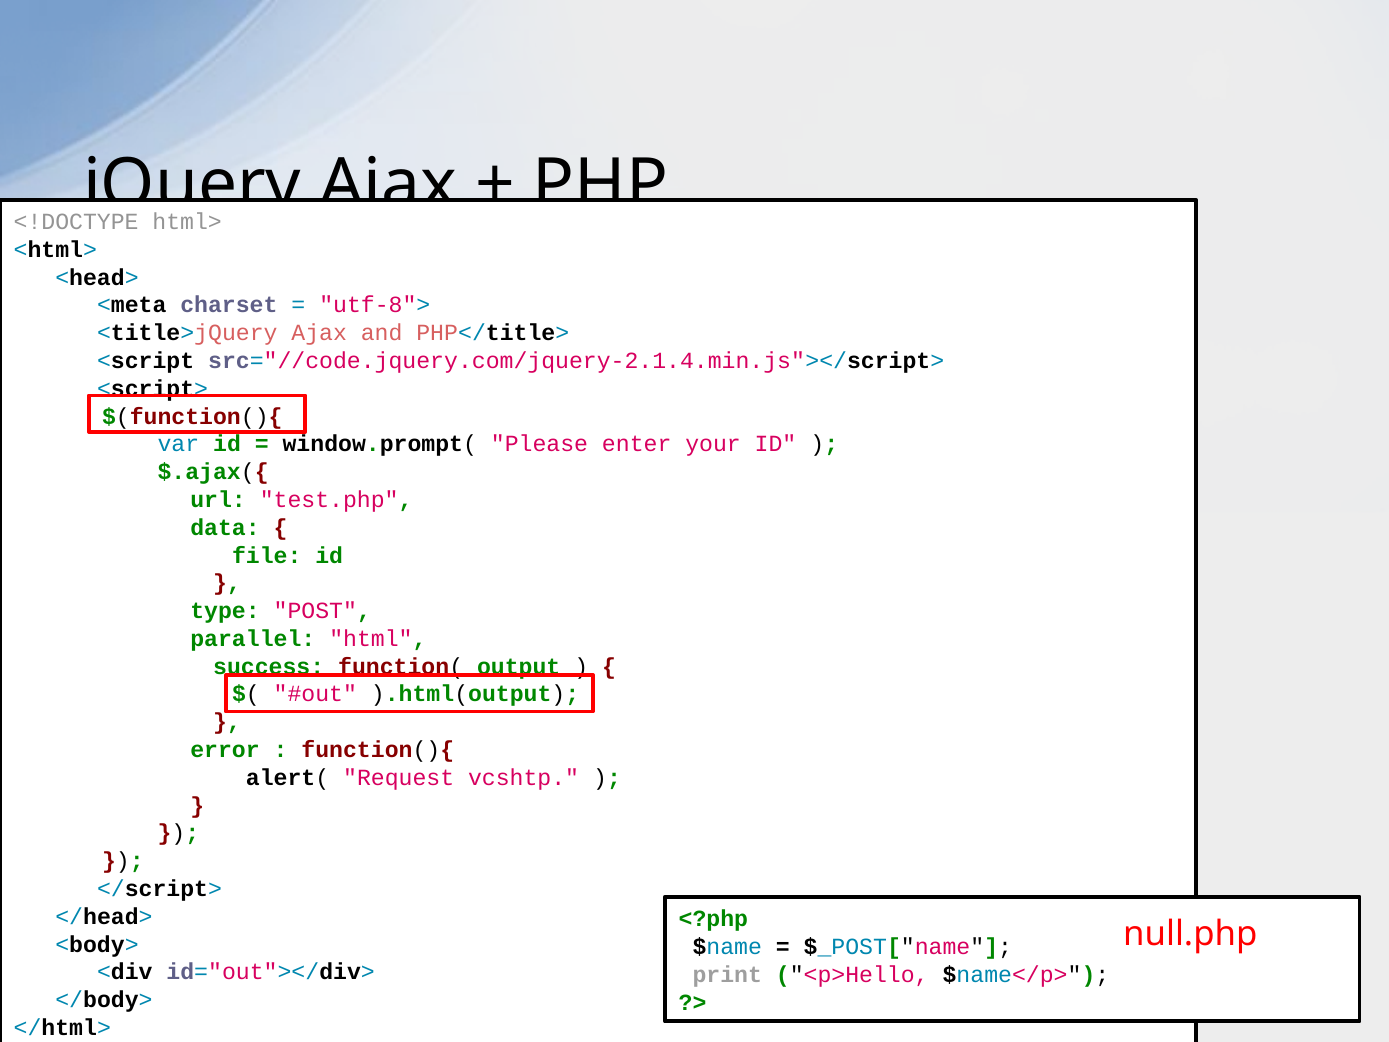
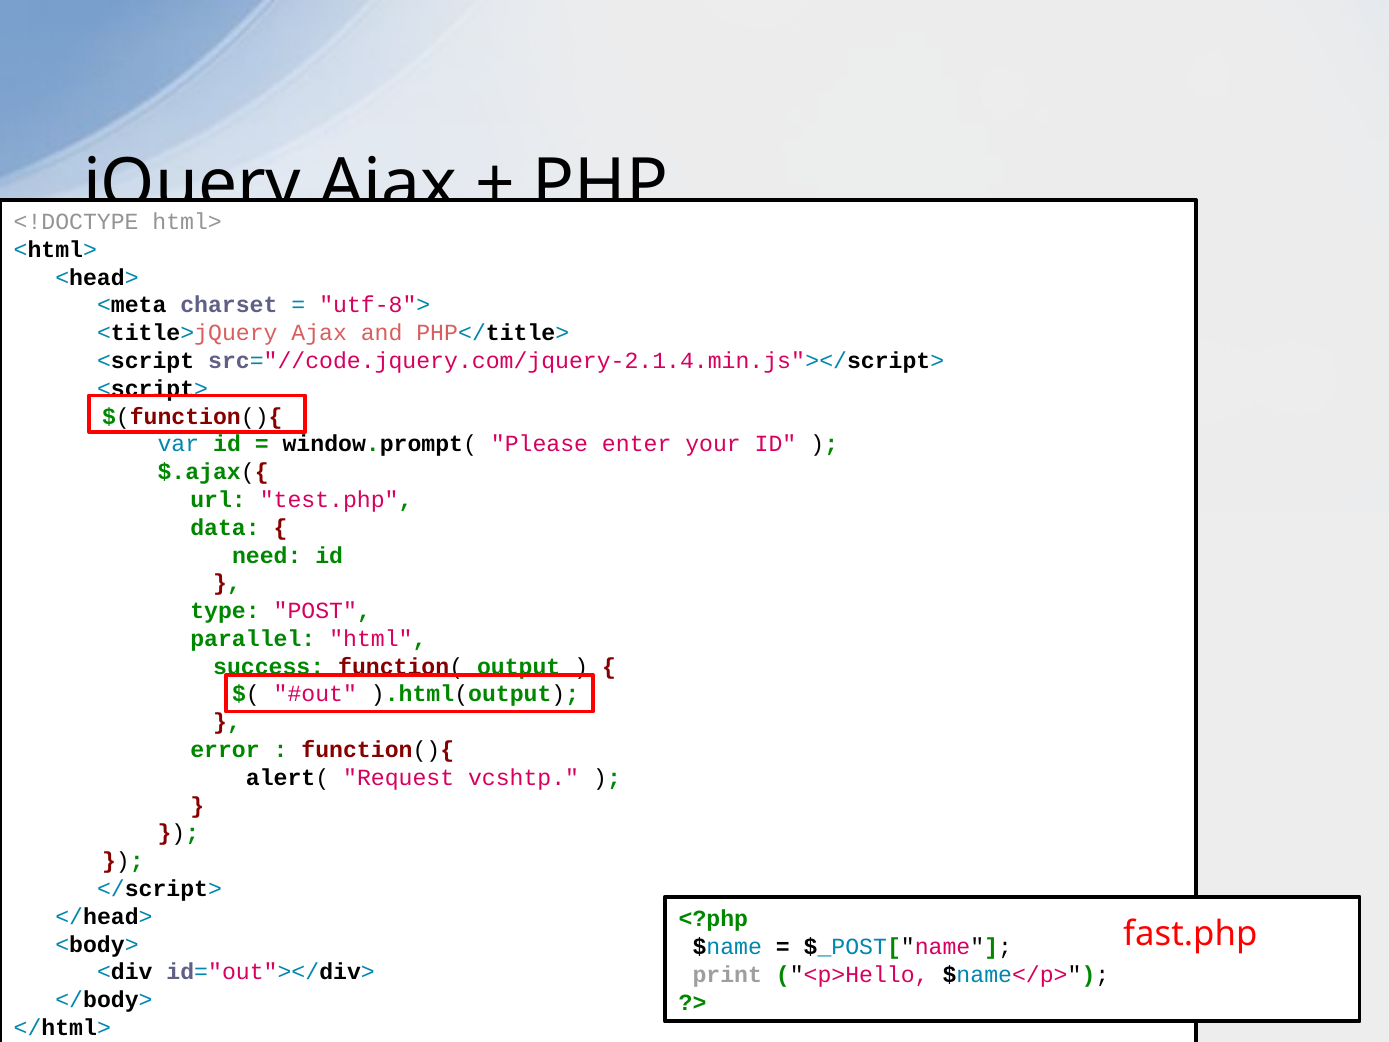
file: file -> need (267, 555)
null.php: null.php -> fast.php (1190, 933)
